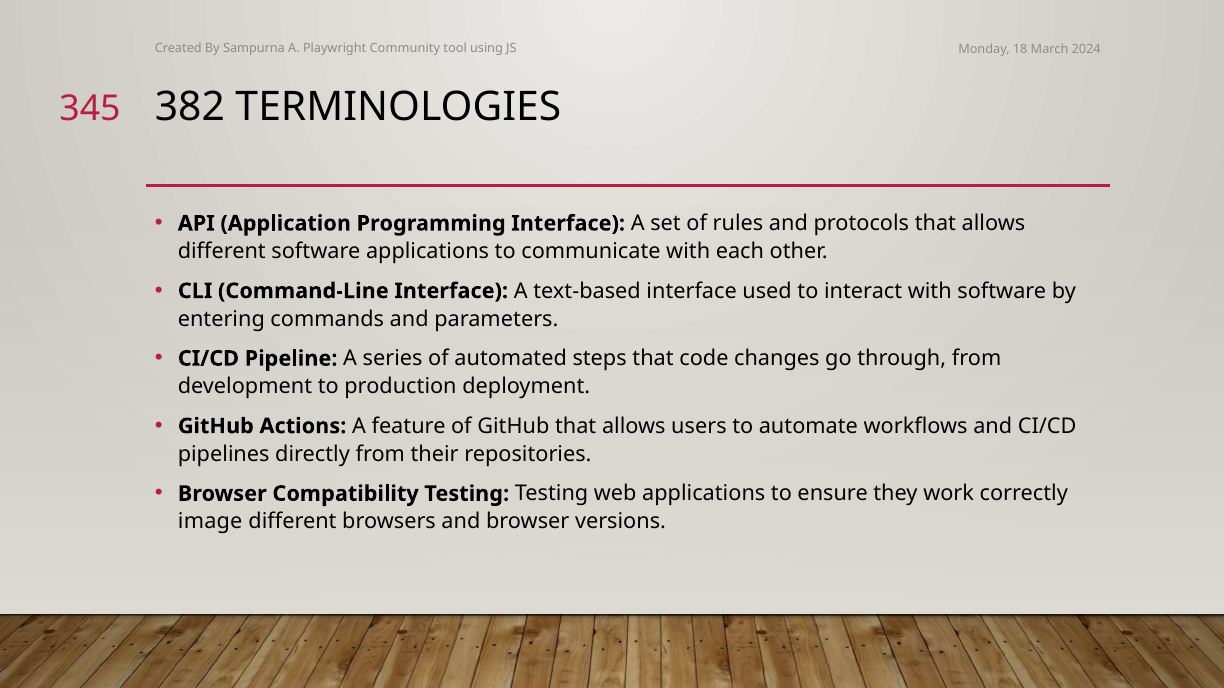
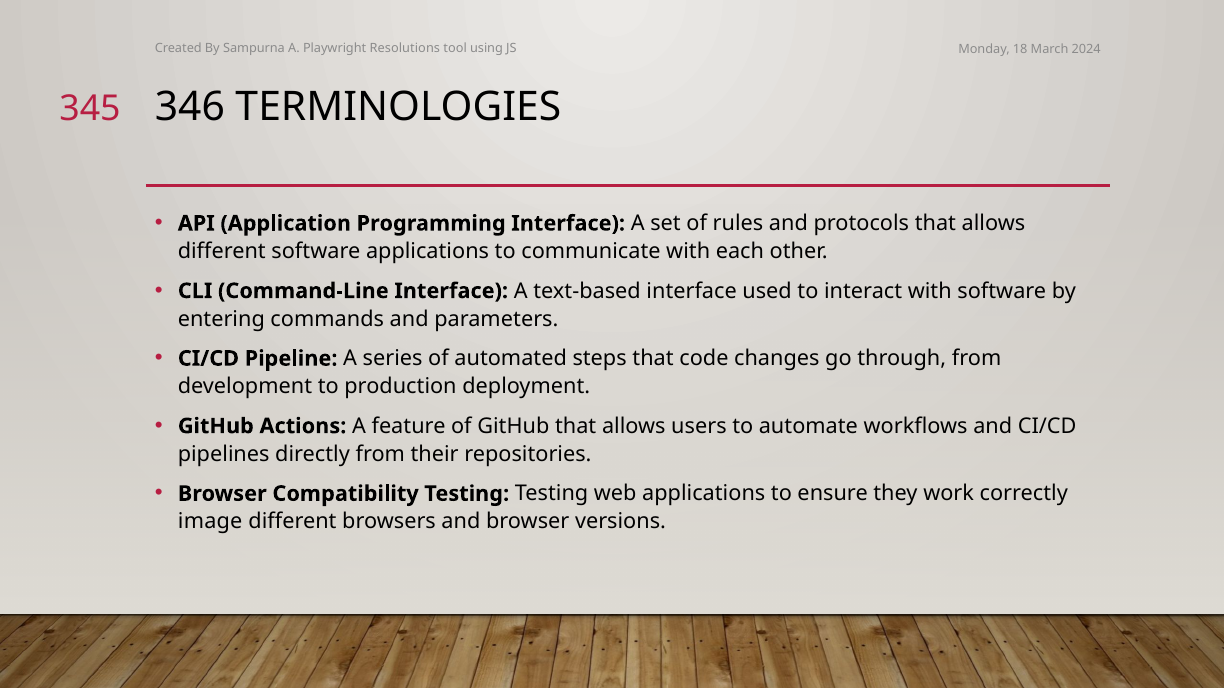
Community: Community -> Resolutions (405, 48)
382: 382 -> 346 (190, 107)
